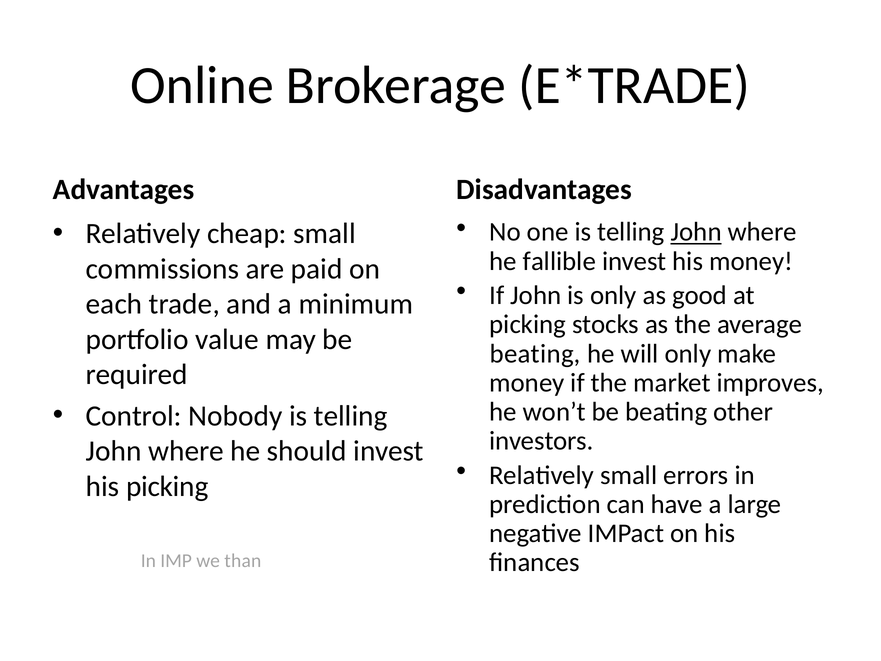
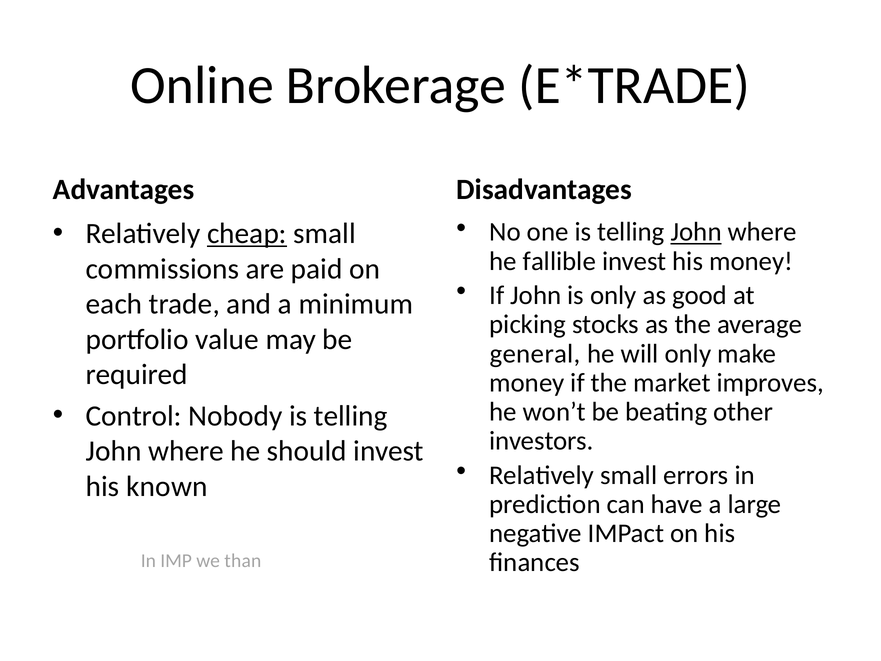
cheap underline: none -> present (247, 234)
beating: beating -> general (535, 354)
his picking: picking -> known (167, 486)
